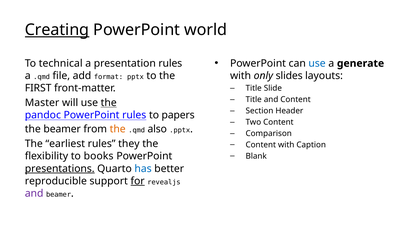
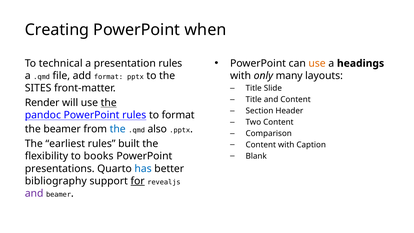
Creating underline: present -> none (57, 30)
world: world -> when (206, 30)
use colour: blue -> orange (317, 63)
generate: generate -> headings (361, 63)
slides: slides -> many (289, 76)
FIRST: FIRST -> SITES (38, 88)
Master: Master -> Render (42, 103)
to papers: papers -> format (178, 115)
the colour: orange -> blue (118, 129)
they: they -> built (129, 144)
presentations underline: present -> none (60, 169)
reproducible: reproducible -> bibliography (56, 181)
